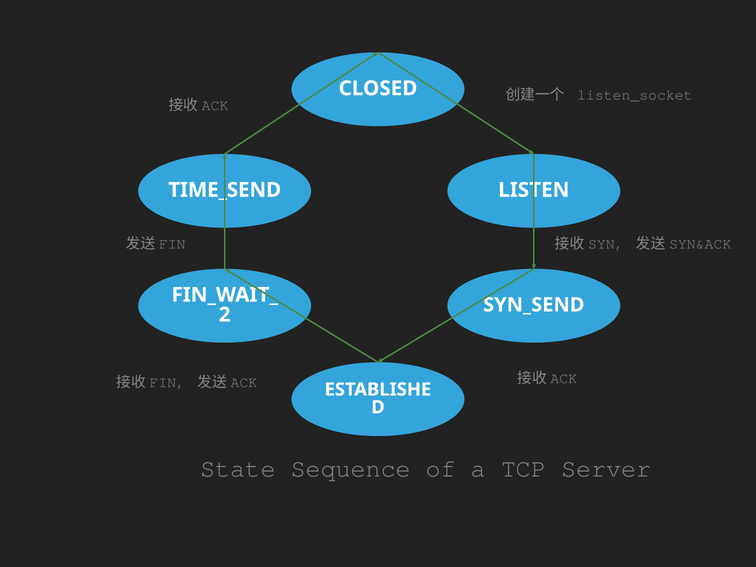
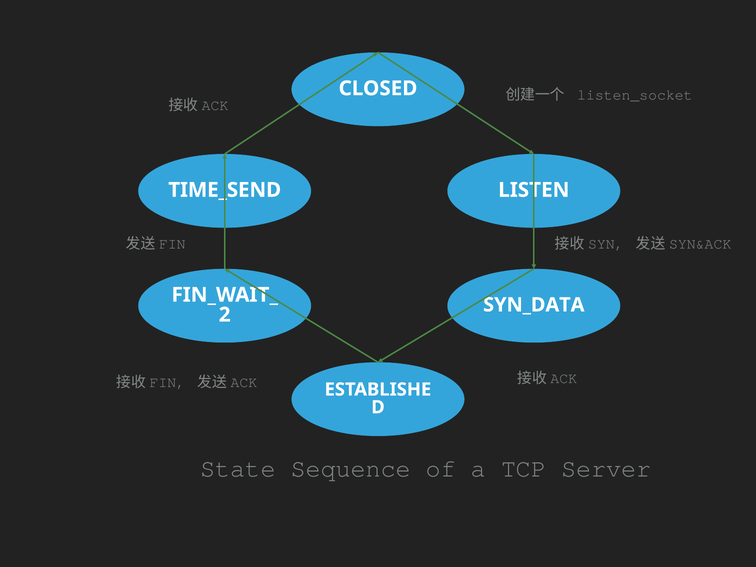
SYN_SEND: SYN_SEND -> SYN_DATA (534, 305)
